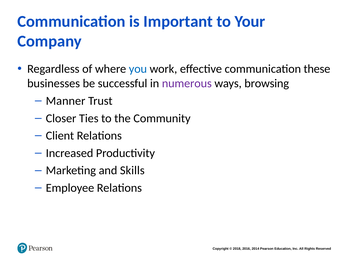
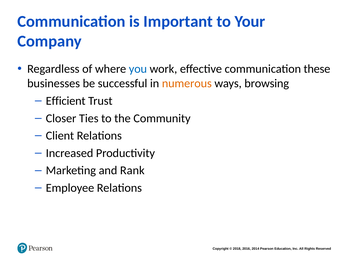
numerous colour: purple -> orange (187, 84)
Manner: Manner -> Efficient (66, 101)
Skills: Skills -> Rank (132, 171)
